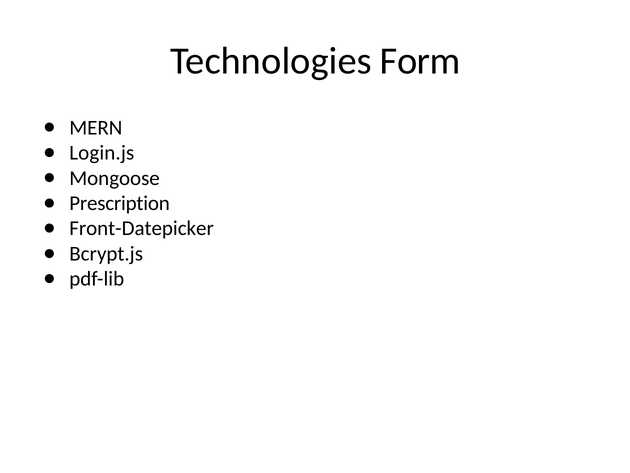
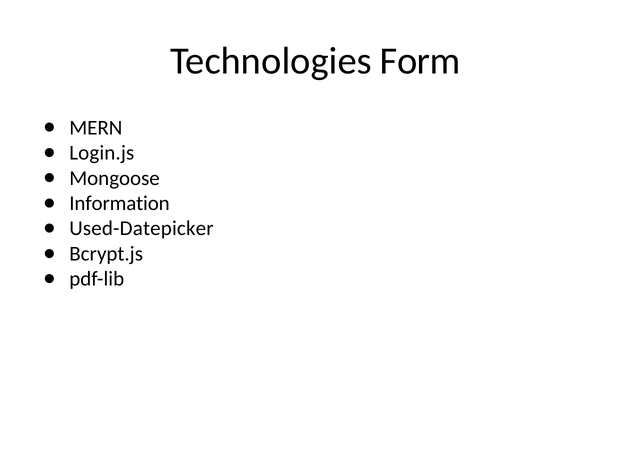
Prescription: Prescription -> Information (120, 203)
Front-Datepicker: Front-Datepicker -> Used-Datepicker (141, 228)
